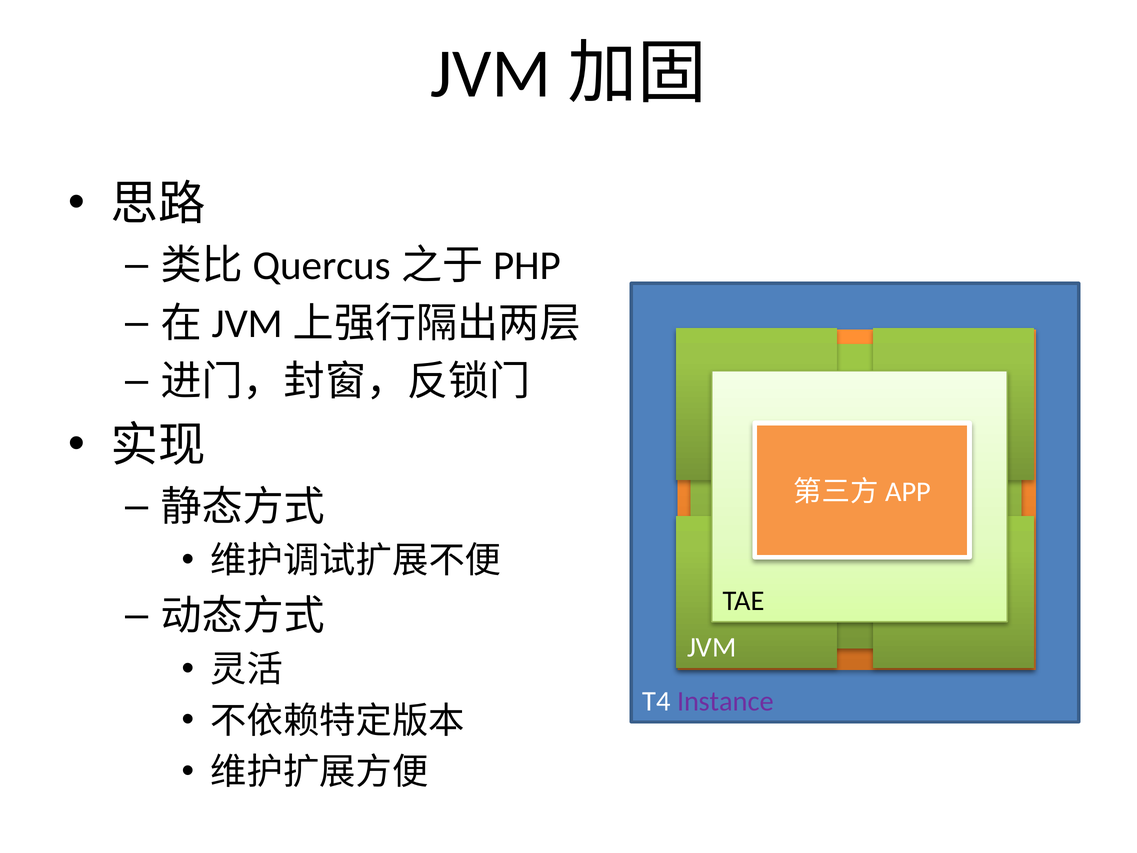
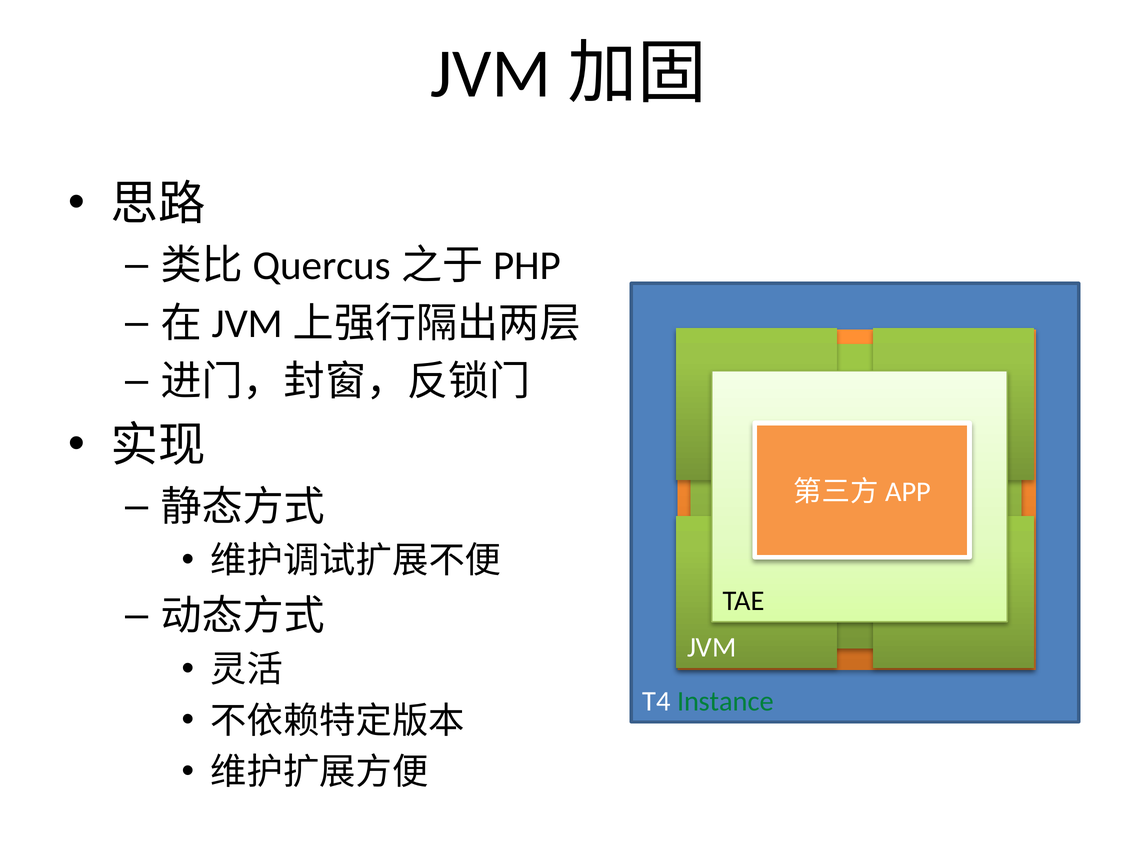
Instance colour: purple -> green (725, 701)
